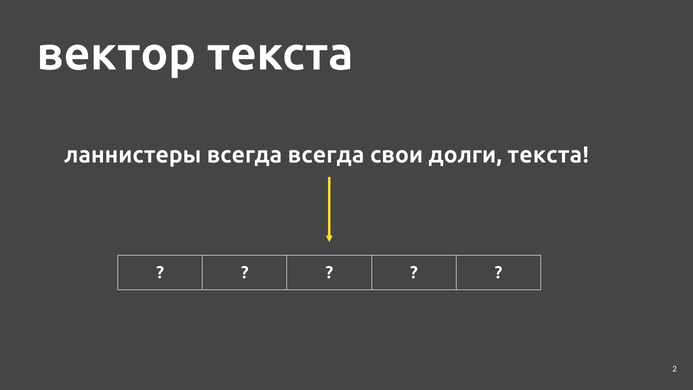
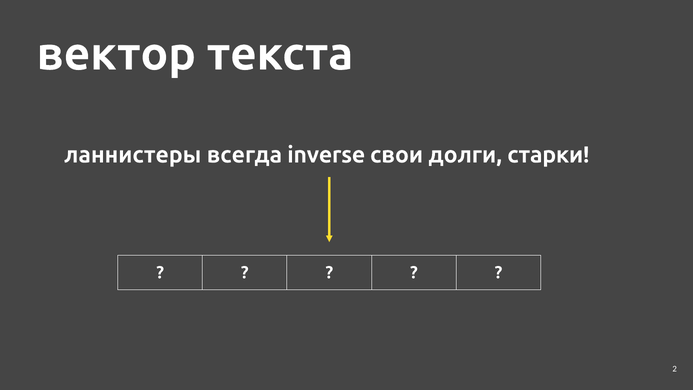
всегда всегда: всегда -> inverse (326, 155)
долги текста: текста -> старки (548, 155)
